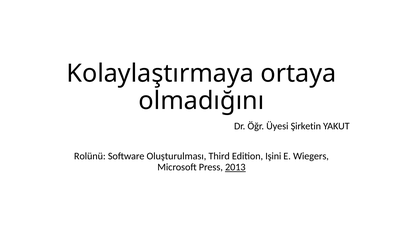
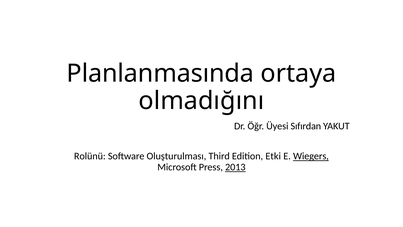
Kolaylaştırmaya: Kolaylaştırmaya -> Planlanmasında (160, 74)
Şirketin: Şirketin -> Sıfırdan (306, 126)
Işini: Işini -> Etki (273, 156)
Wiegers underline: none -> present (311, 156)
